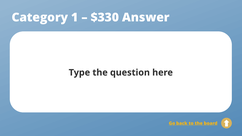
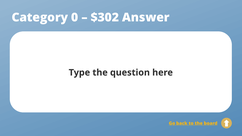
1: 1 -> 0 (75, 18)
$330: $330 -> $302 (105, 18)
